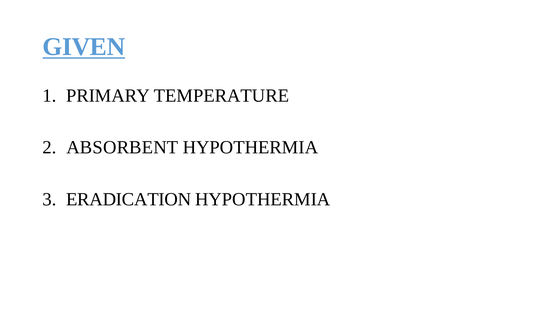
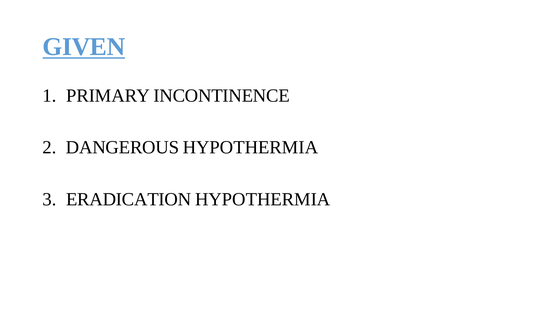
TEMPERATURE: TEMPERATURE -> INCONTINENCE (222, 96)
ABSORBENT: ABSORBENT -> DANGEROUS (123, 147)
